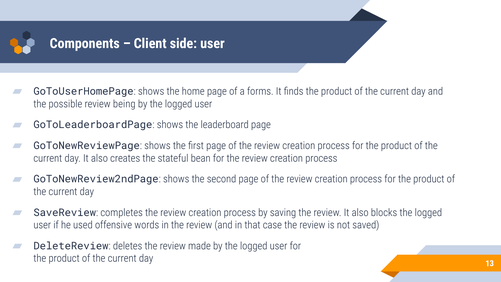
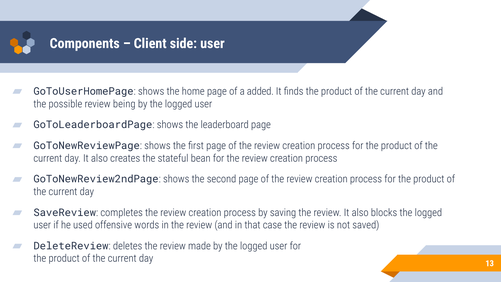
forms: forms -> added (260, 91)
